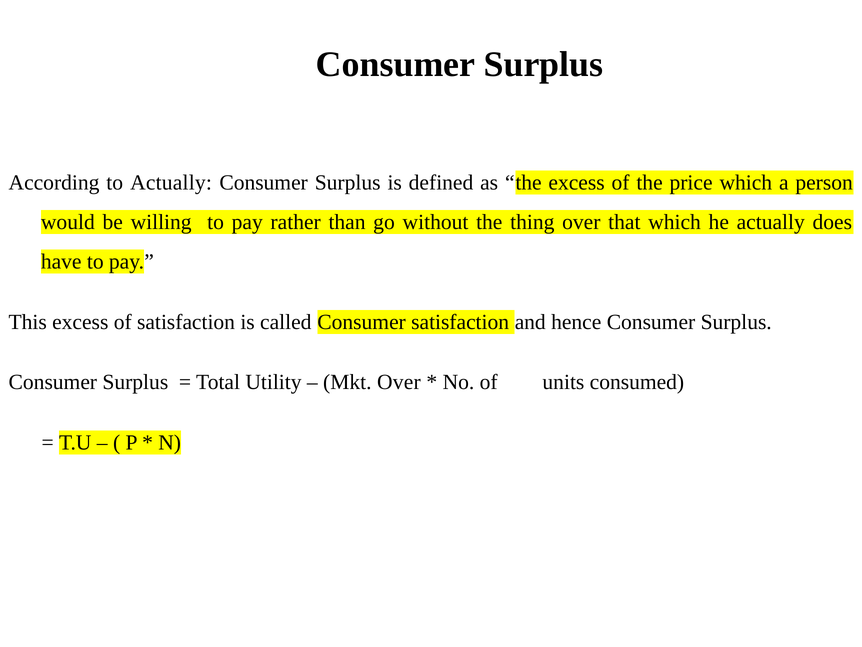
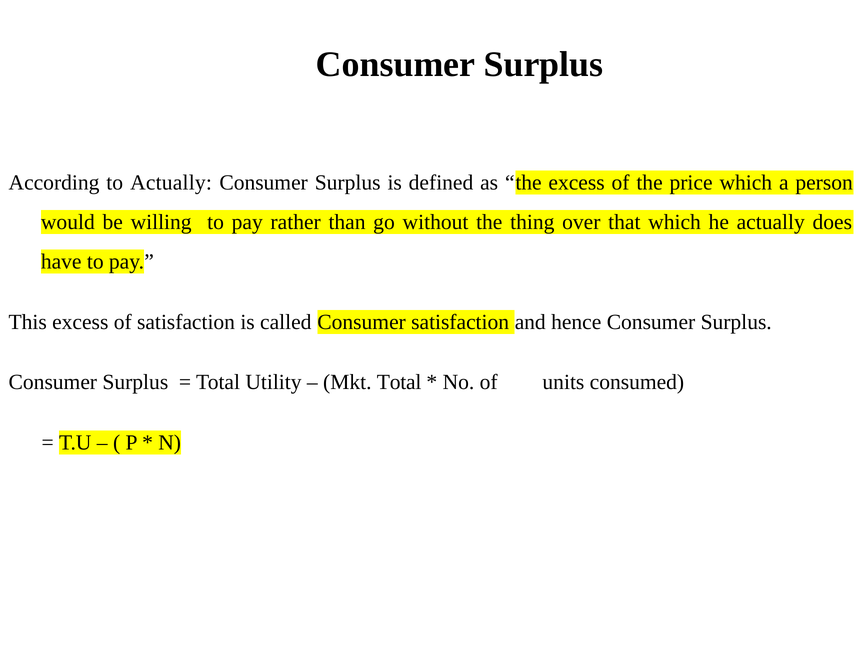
Mkt Over: Over -> Total (399, 382)
